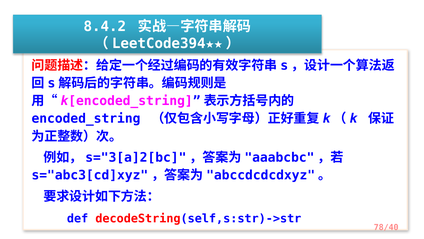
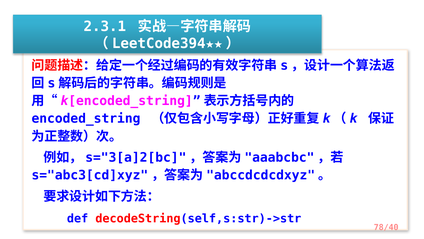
8.4.2: 8.4.2 -> 2.3.1 (105, 26)
